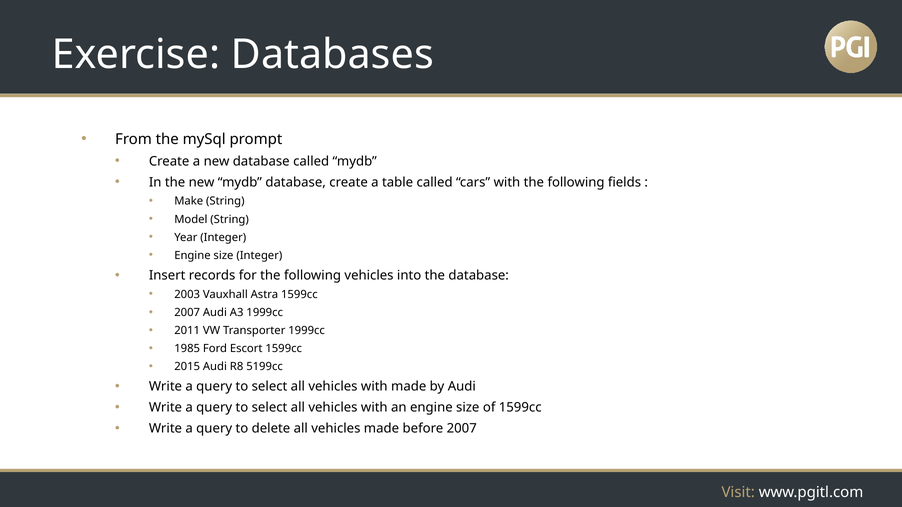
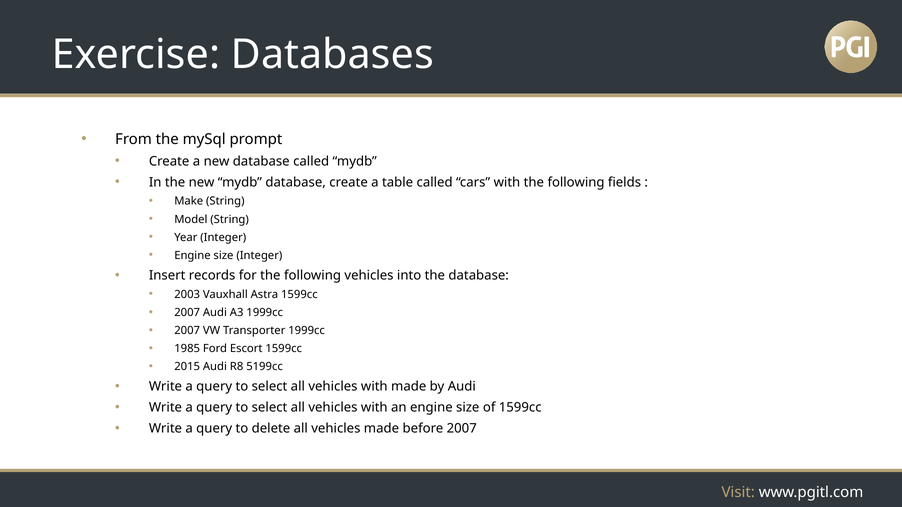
2011: 2011 -> 2007 (187, 331)
